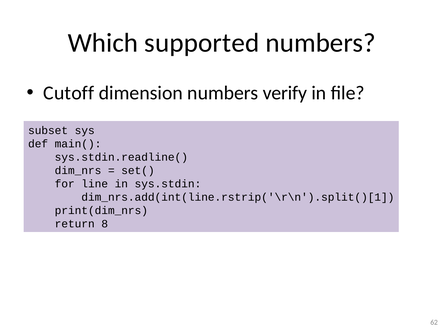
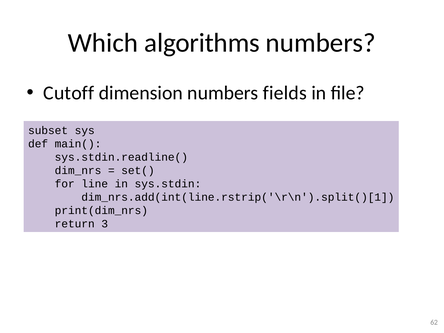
supported: supported -> algorithms (202, 43)
verify: verify -> fields (285, 93)
8: 8 -> 3 (105, 224)
